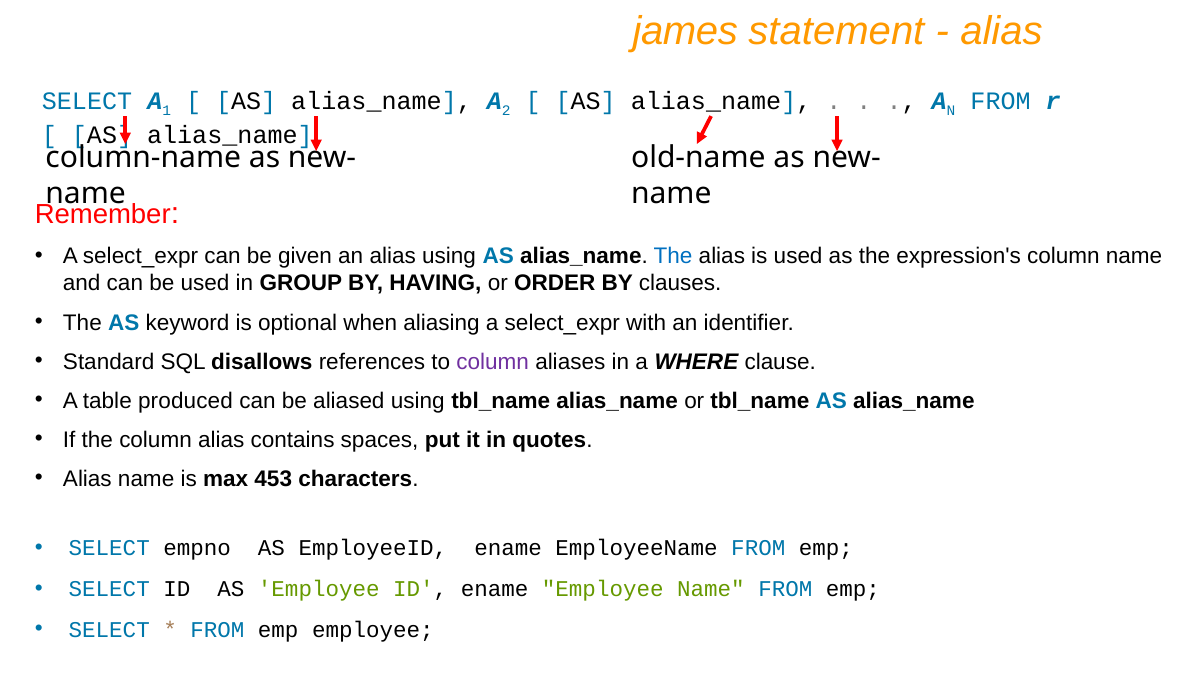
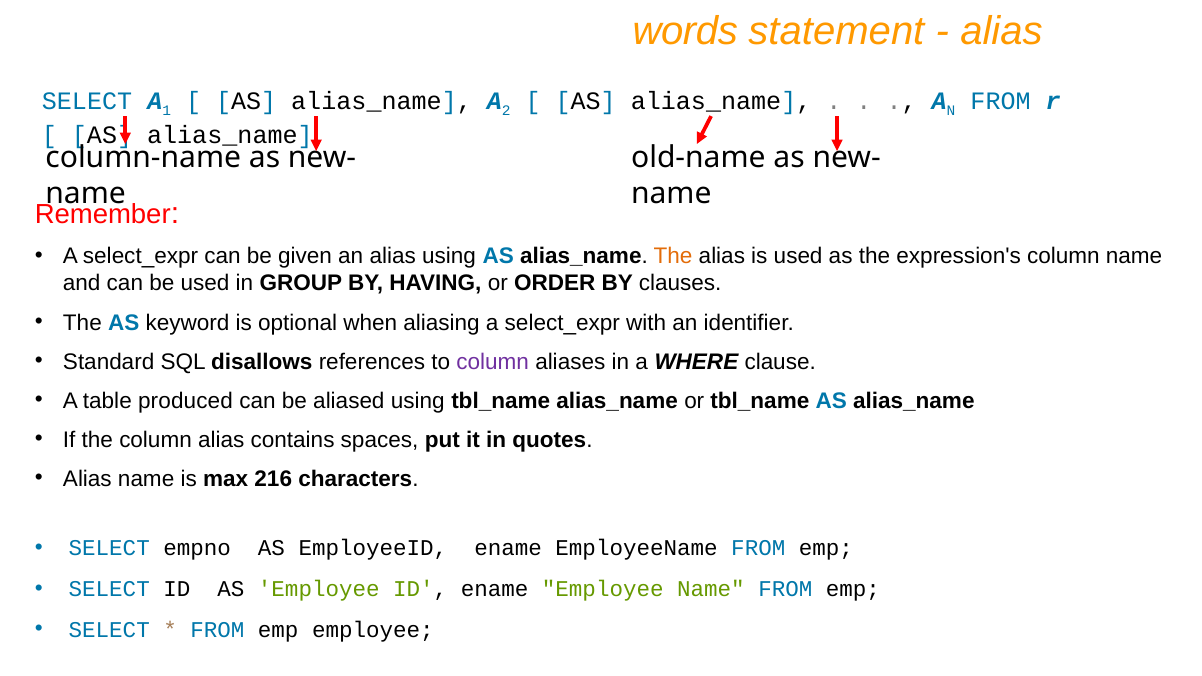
james: james -> words (685, 31)
The colour: blue -> orange (673, 257)
453: 453 -> 216 (273, 479)
